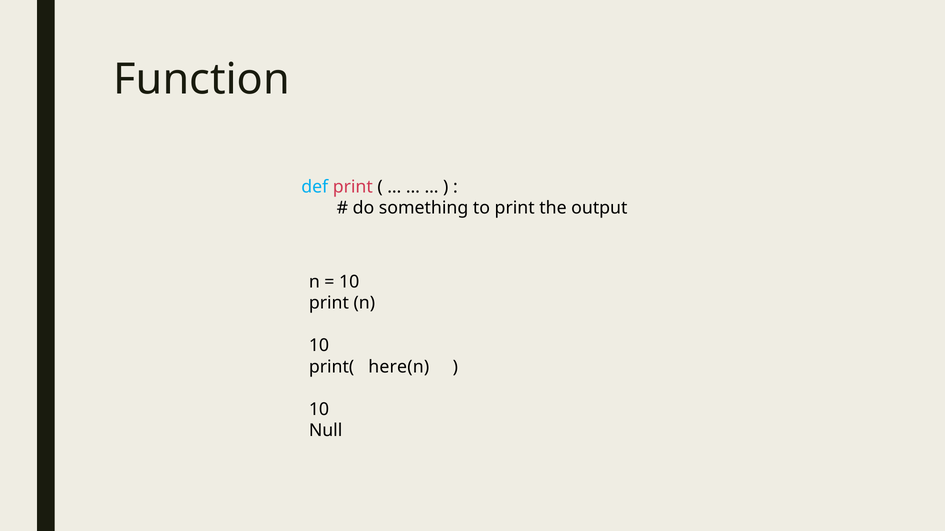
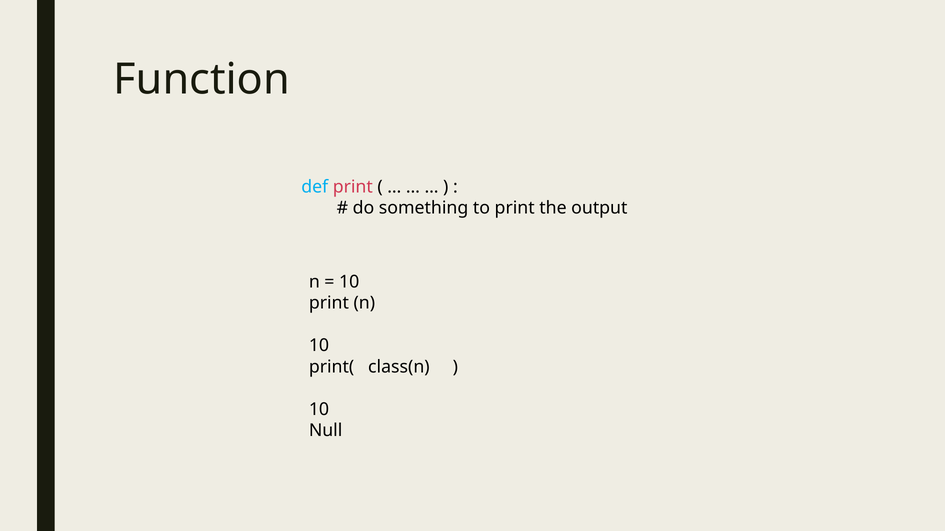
here(n: here(n -> class(n (399, 367)
